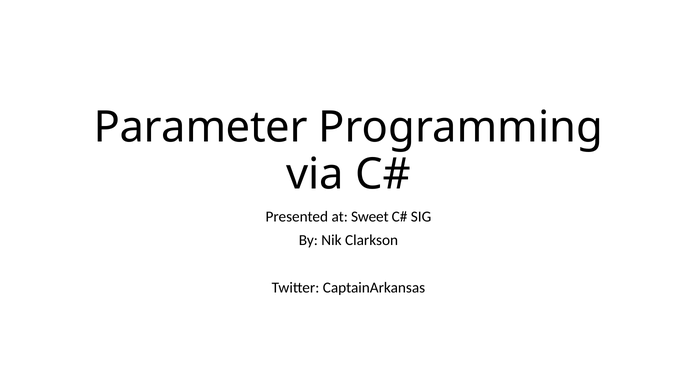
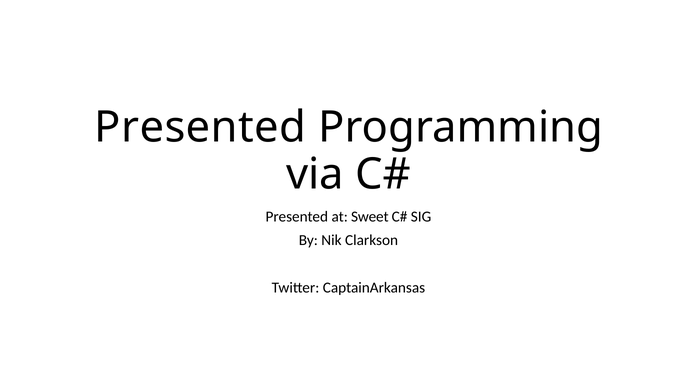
Parameter: Parameter -> Presented (200, 127)
